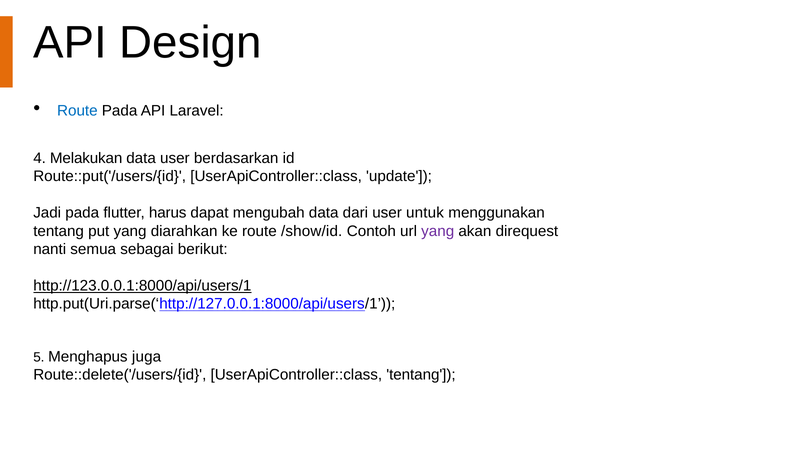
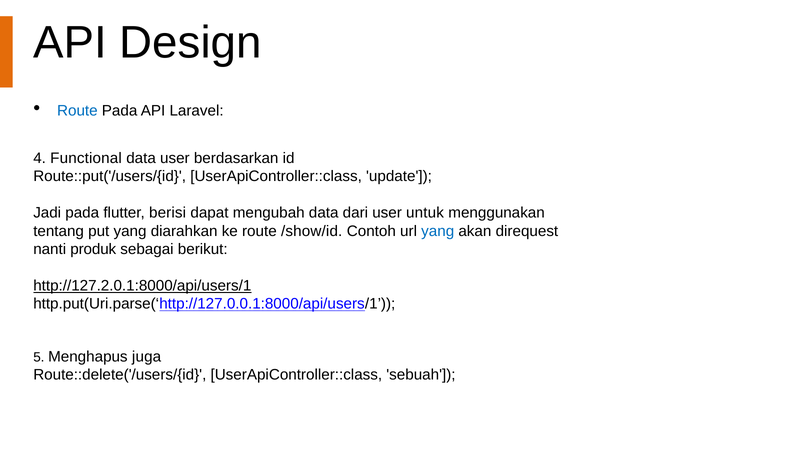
Melakukan: Melakukan -> Functional (86, 158)
harus: harus -> berisi (168, 213)
yang colour: purple -> blue (438, 231)
semua: semua -> produk (93, 250)
http://123.0.0.1:8000/api/users/1: http://123.0.0.1:8000/api/users/1 -> http://127.2.0.1:8000/api/users/1 (142, 286)
UserApiController::class tentang: tentang -> sebuah (421, 376)
